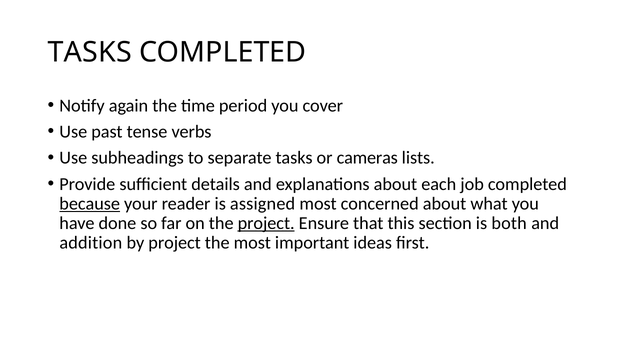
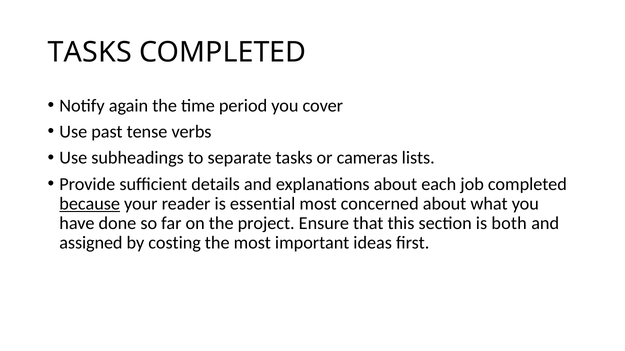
assigned: assigned -> essential (263, 204)
project underline: present -> none (266, 224)
addition: addition -> assigned (91, 243)
by project: project -> costing (175, 243)
